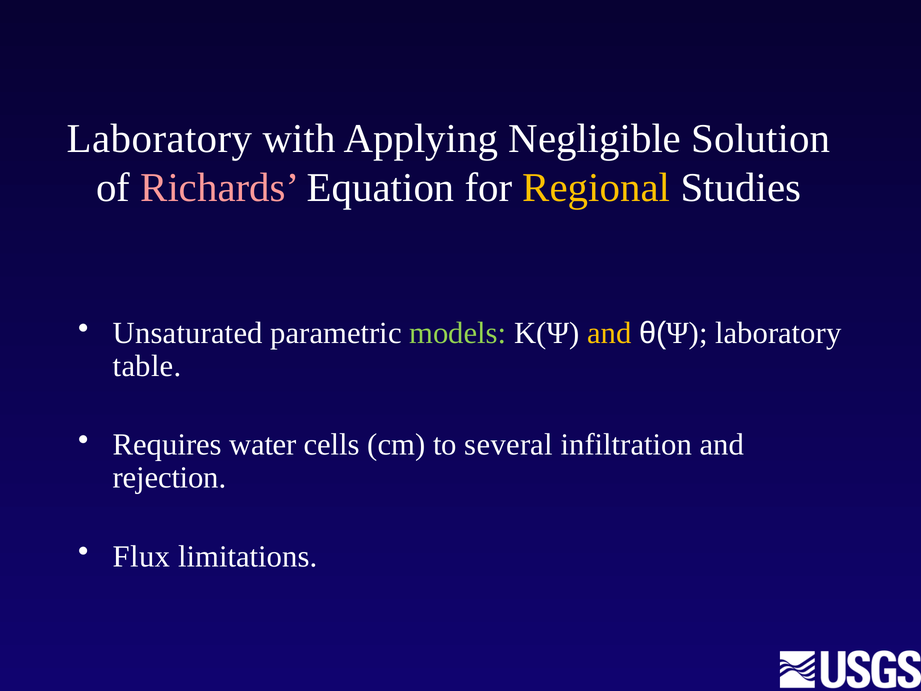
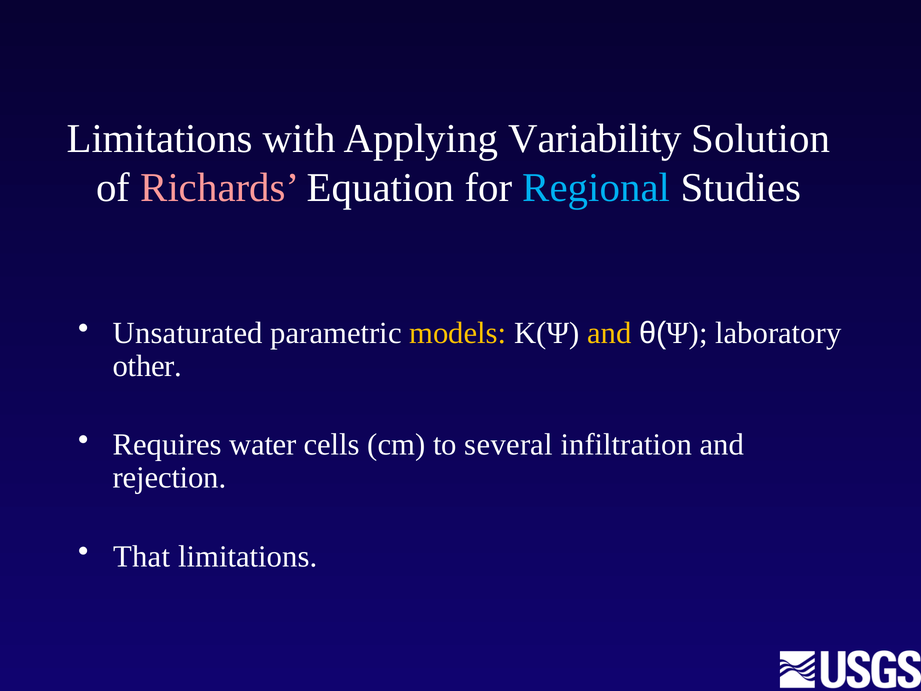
Laboratory: Laboratory -> Limitations (160, 139)
Negligible: Negligible -> Variability (595, 139)
Regional colour: yellow -> light blue (596, 188)
models colour: light green -> yellow (458, 333)
table: table -> other (147, 366)
Flux: Flux -> That (142, 556)
